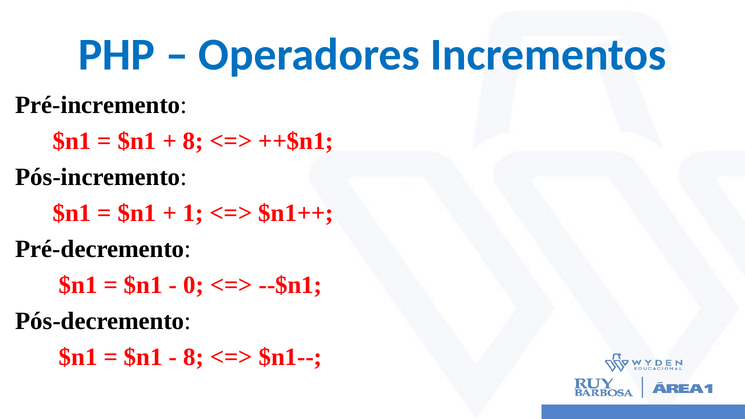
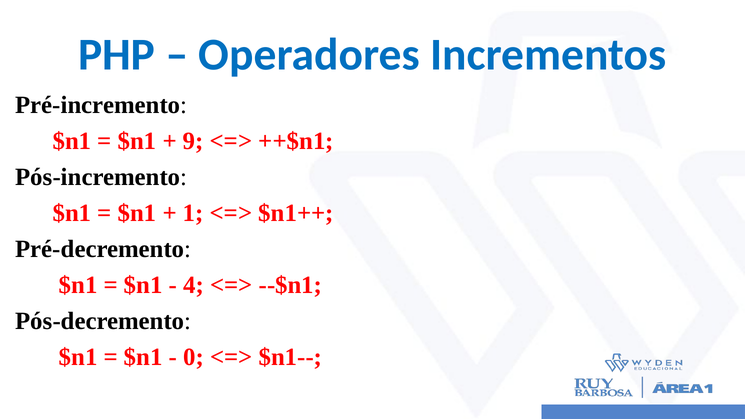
8: 8 -> 9 (193, 141)
0: 0 -> 4 (194, 285)
8: 8 -> 0 (194, 357)
